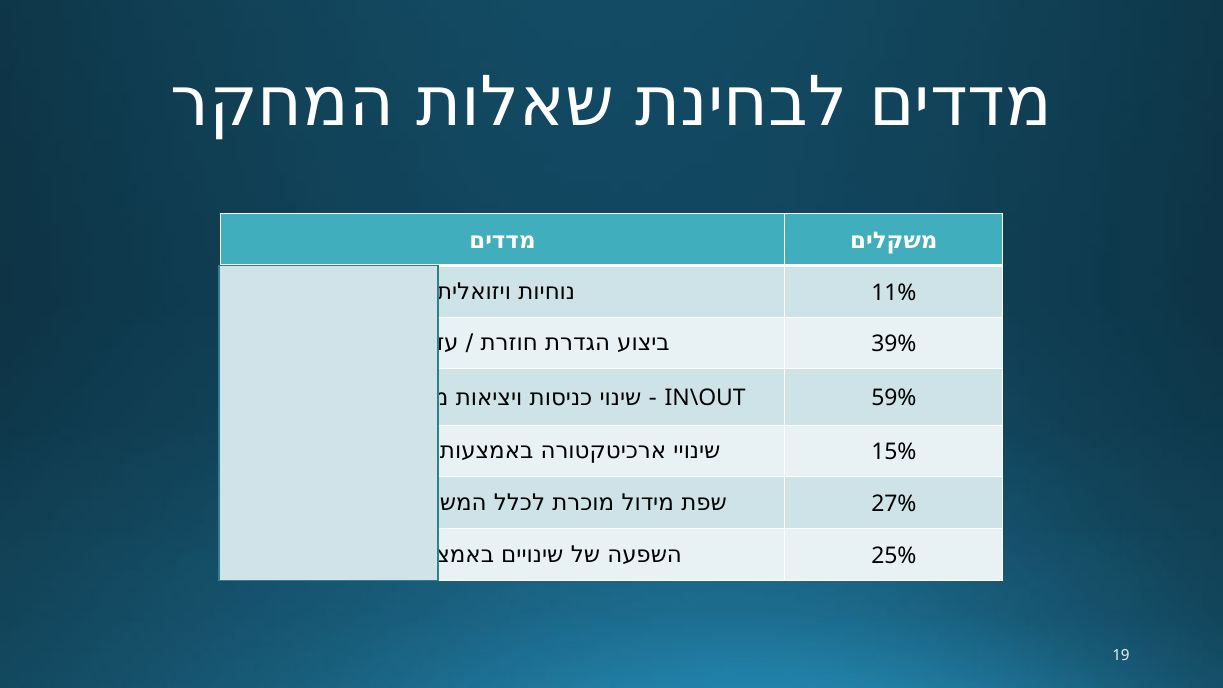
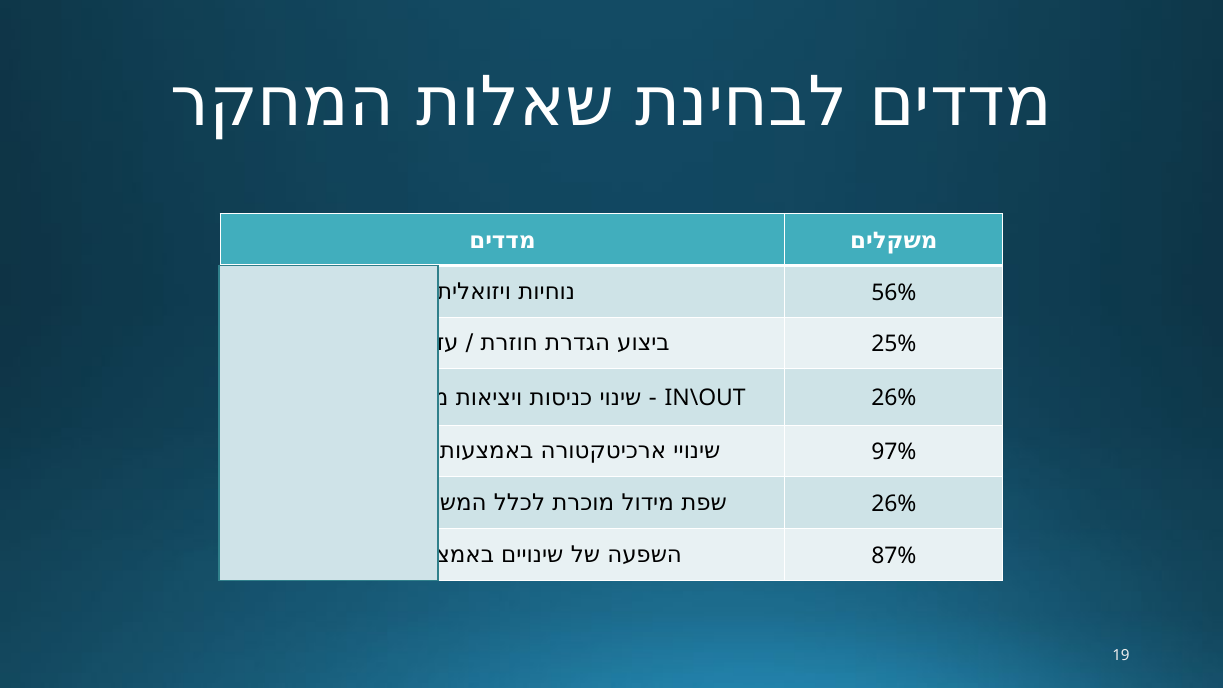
11%: 11% -> 56% (894, 292)
39%: 39% -> 25% (894, 344)
59%: 59% -> 26% (894, 398)
15%: 15% -> 97% (894, 452)
27%: 27% -> 26% (894, 504)
25%: 25% -> 87% (894, 556)
